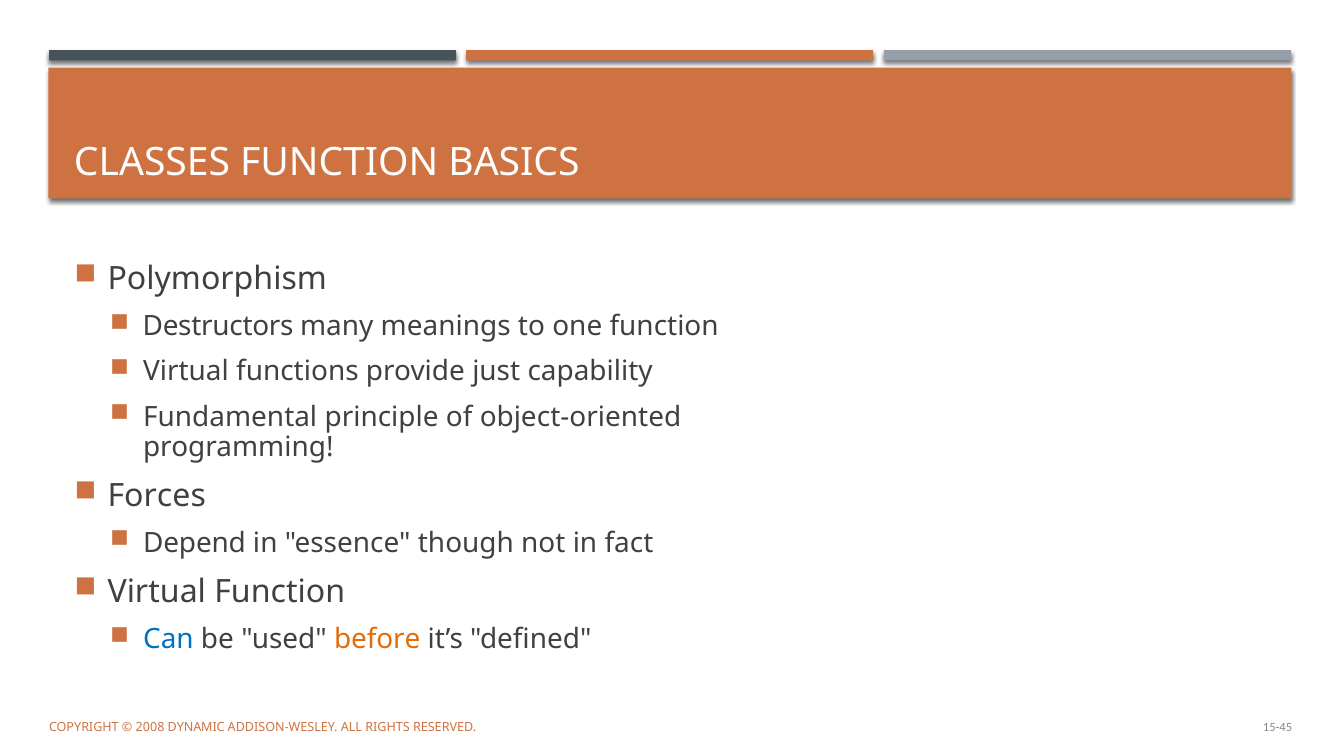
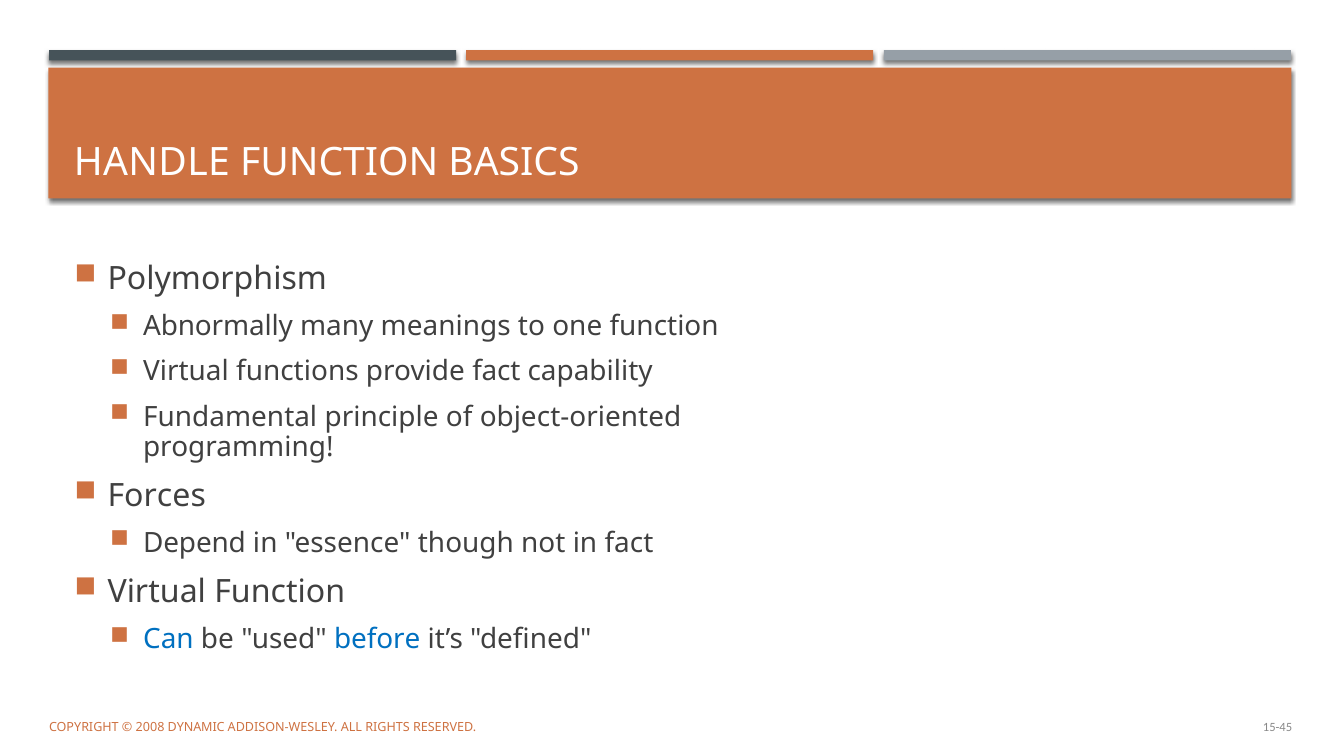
CLASSES: CLASSES -> HANDLE (152, 163)
Destructors: Destructors -> Abnormally (218, 326)
provide just: just -> fact (496, 372)
before colour: orange -> blue (377, 639)
